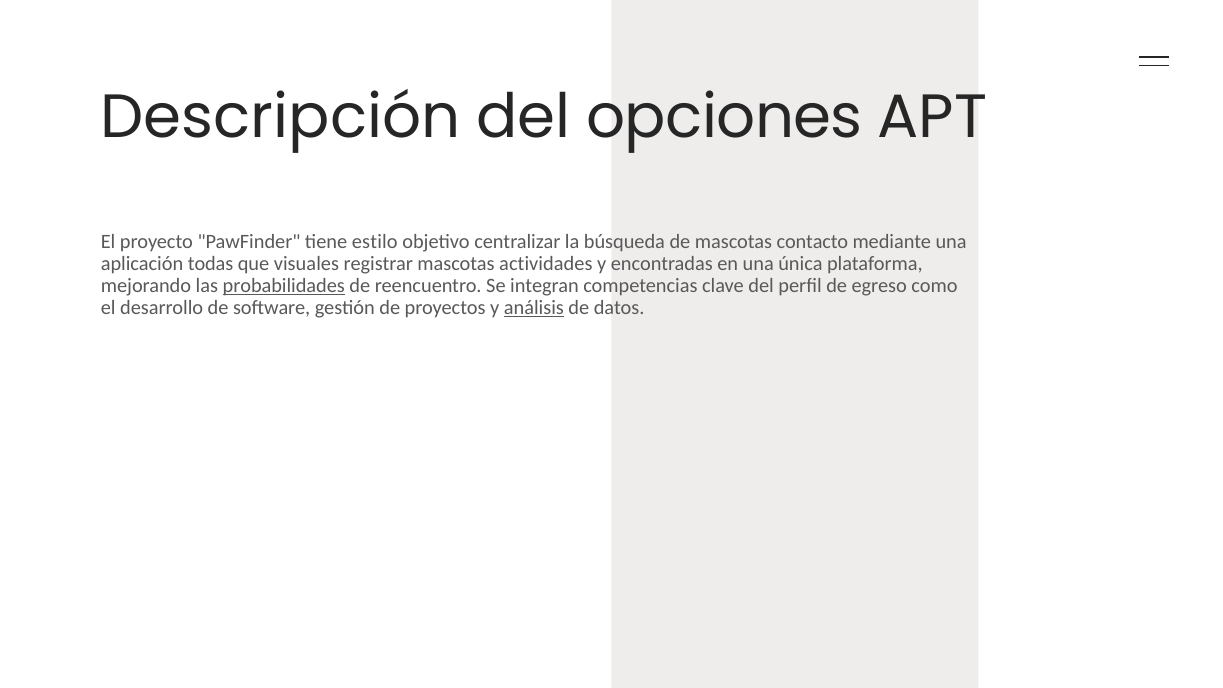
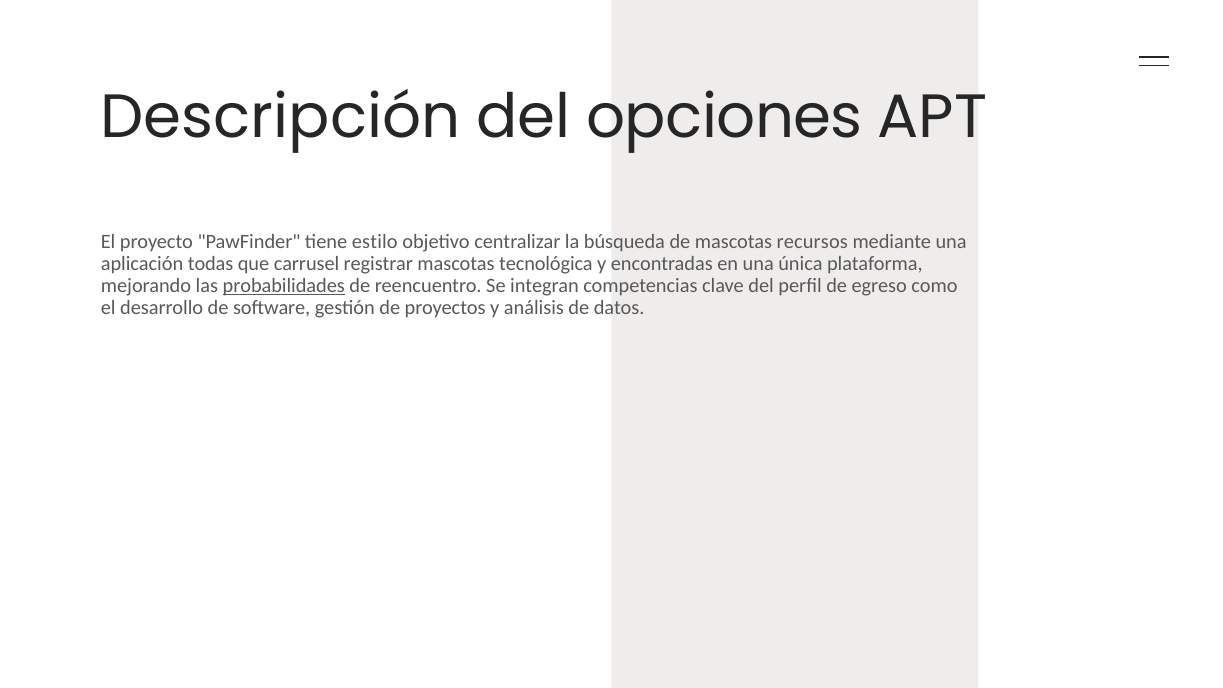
contacto: contacto -> recursos (812, 242)
visuales: visuales -> carrusel (307, 264)
actividades: actividades -> tecnológica (546, 264)
análisis underline: present -> none (534, 308)
